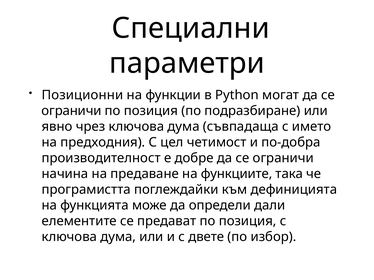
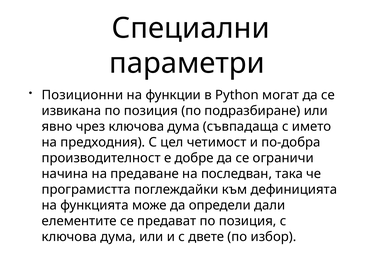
ограничи: ограничи -> извикана (71, 111)
функциите: функциите -> последван (237, 174)
